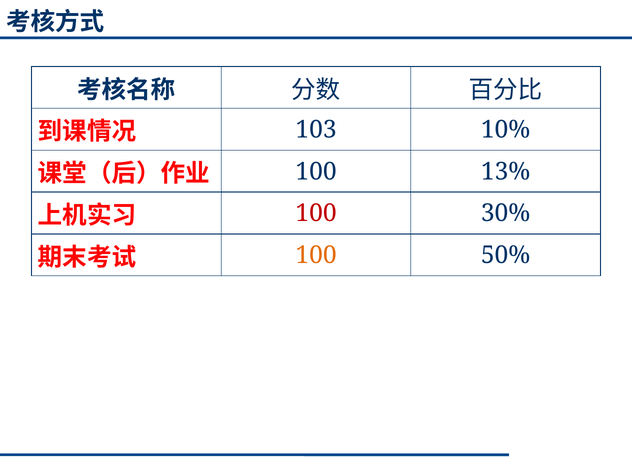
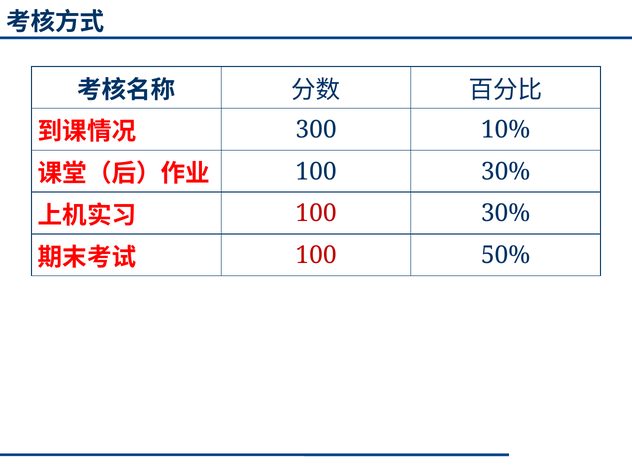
103: 103 -> 300 (316, 130)
13%: 13% -> 30% (506, 171)
100 colour: orange -> red (316, 255)
